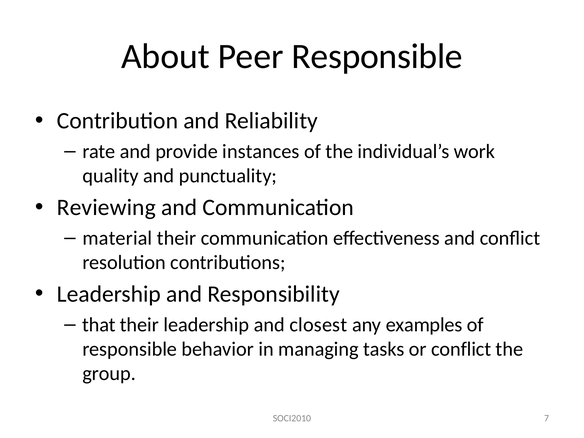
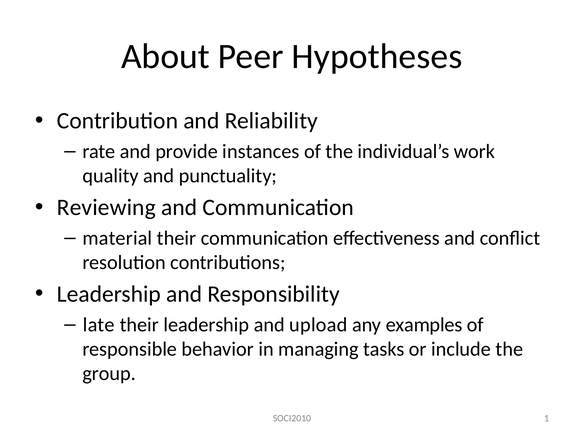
Peer Responsible: Responsible -> Hypotheses (377, 57)
that: that -> late (99, 325)
closest: closest -> upload (318, 325)
or conflict: conflict -> include (461, 349)
7: 7 -> 1 (547, 418)
